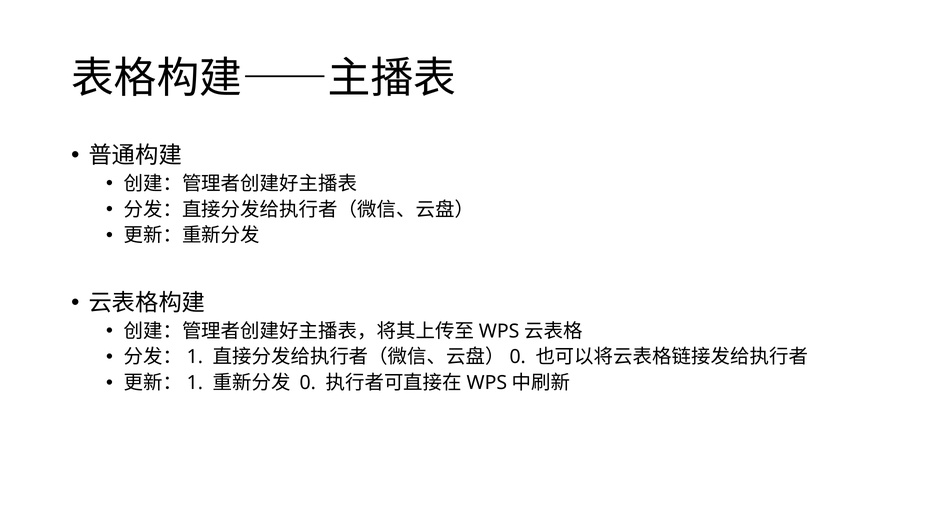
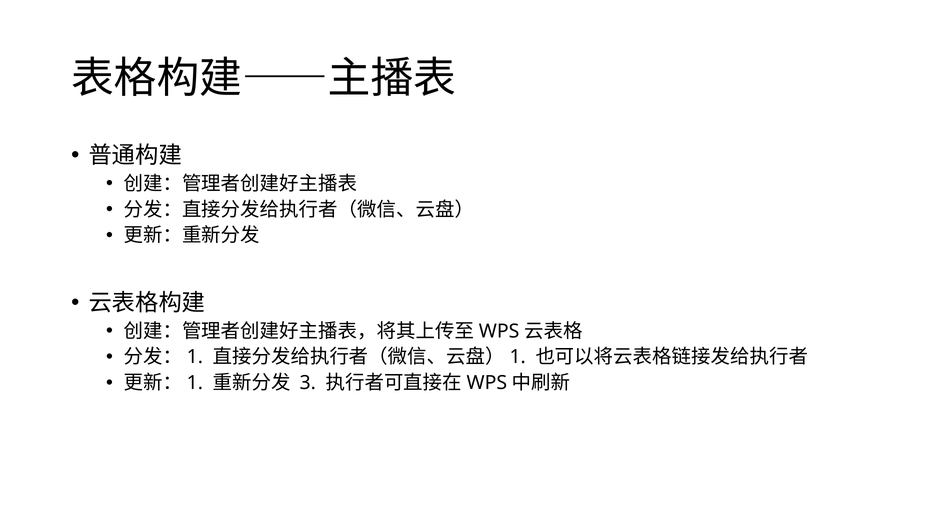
0: 0 -> 1 (518, 357)
0: 0 -> 3 (308, 383)
